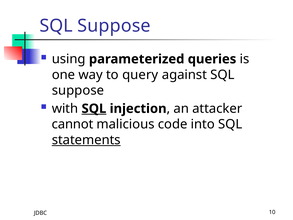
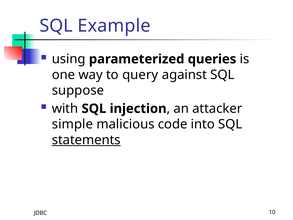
Suppose: Suppose -> Example (114, 26)
SQL underline: present -> none (94, 109)
cannot: cannot -> simple (72, 124)
